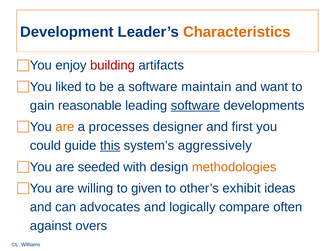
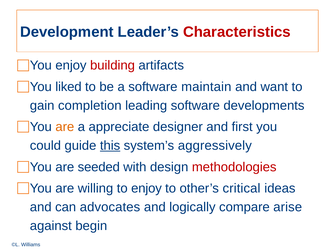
Characteristics colour: orange -> red (237, 32)
reasonable: reasonable -> completion (90, 106)
software underline: present -> none (195, 106)
processes: processes -> appreciate (119, 127)
methodologies colour: orange -> red (234, 167)
to given: given -> enjoy (146, 189)
exhibit: exhibit -> critical (242, 189)
often: often -> arise (288, 207)
overs: overs -> begin (91, 226)
